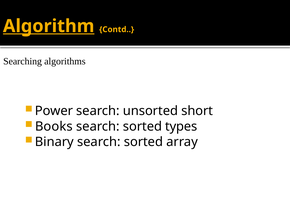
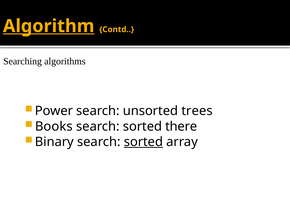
short: short -> trees (197, 111)
types: types -> there (181, 126)
sorted underline: none -> present (143, 142)
